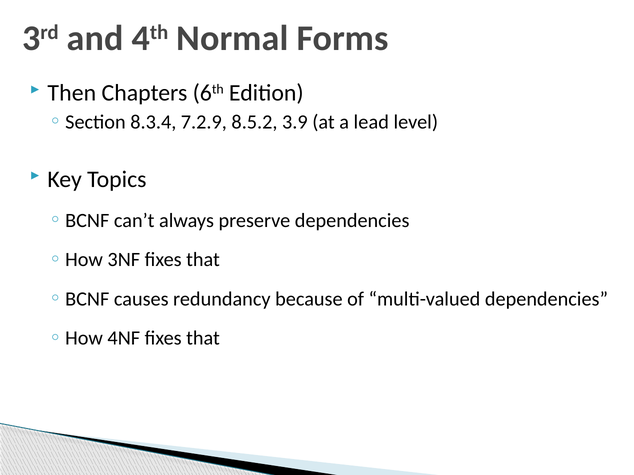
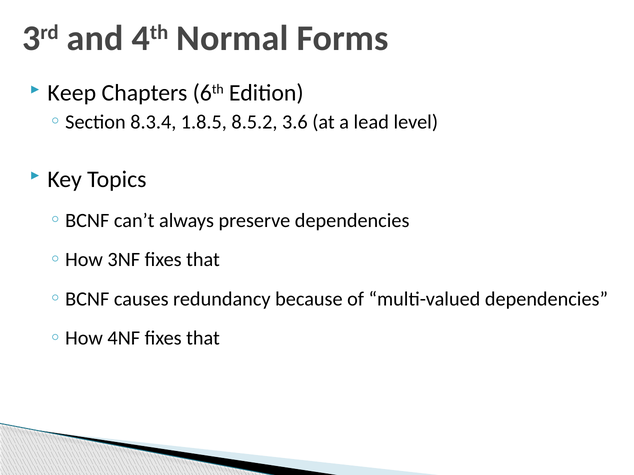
Then: Then -> Keep (72, 93)
7.2.9: 7.2.9 -> 1.8.5 (204, 122)
3.9: 3.9 -> 3.6 (295, 122)
